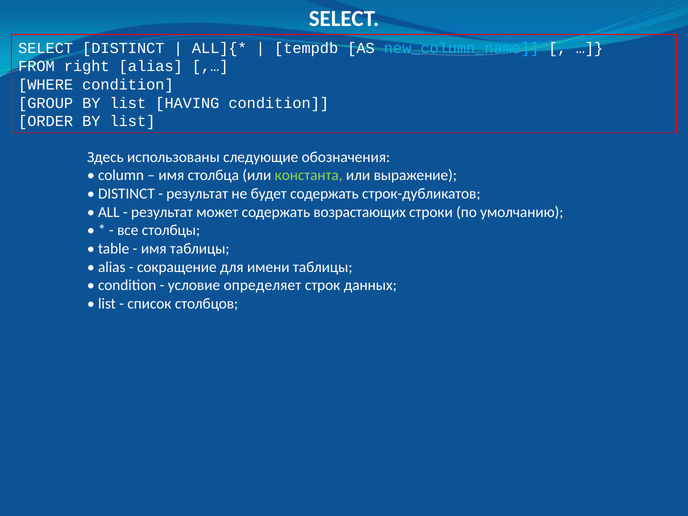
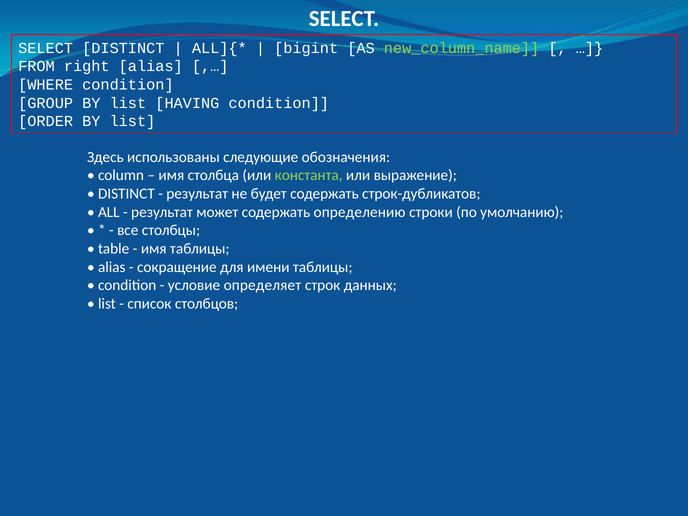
tempdb: tempdb -> bigint (306, 48)
new_column_name colour: light blue -> light green (462, 48)
возрастающих: возрастающих -> определению (360, 212)
